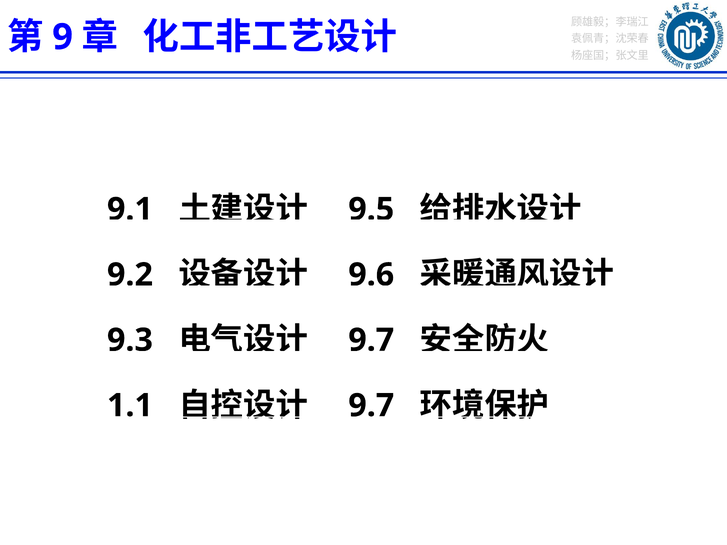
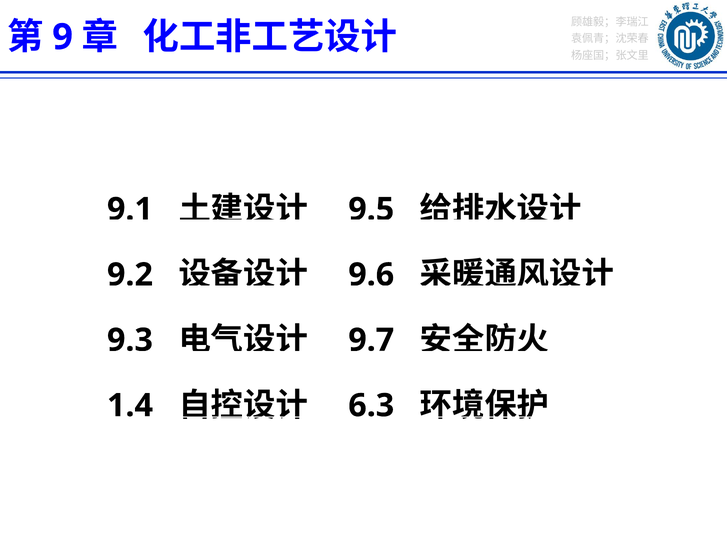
1.1: 1.1 -> 1.4 (130, 406)
9.7: 9.7 -> 6.3 (371, 406)
